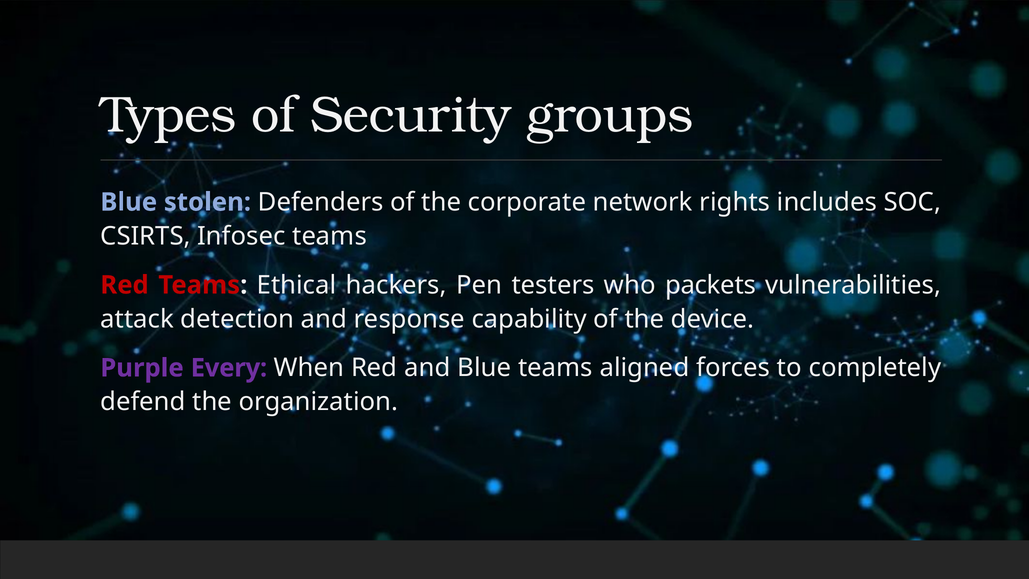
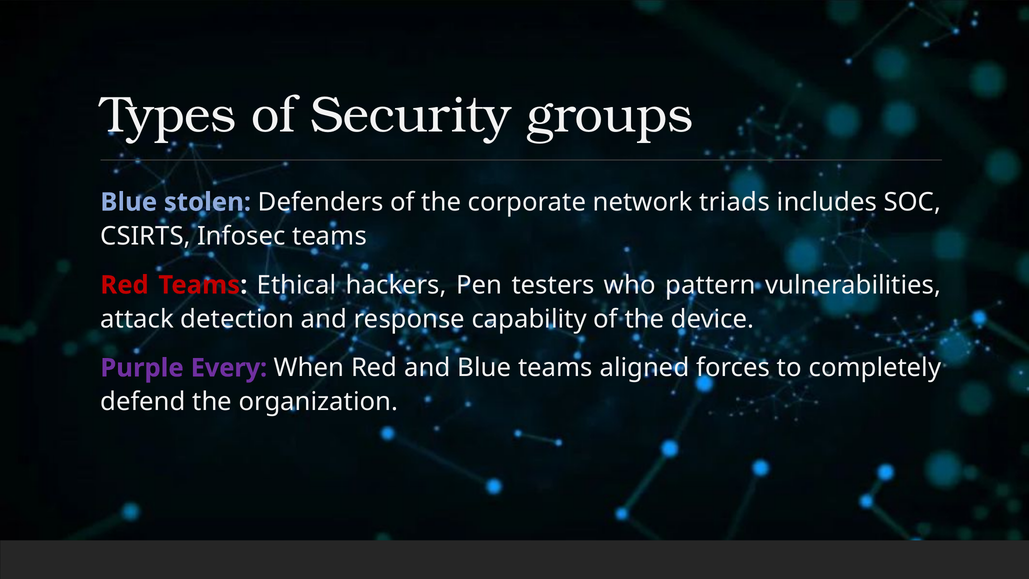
rights: rights -> triads (735, 202)
packets: packets -> pattern (710, 285)
